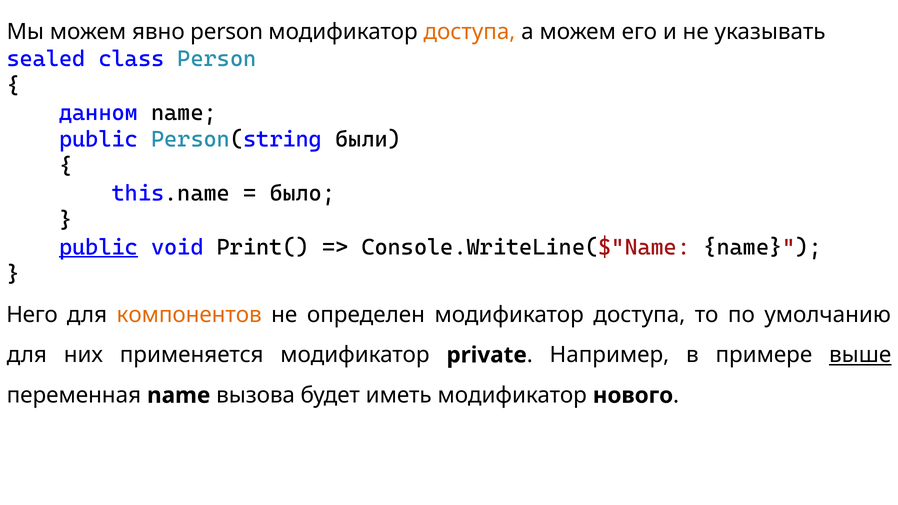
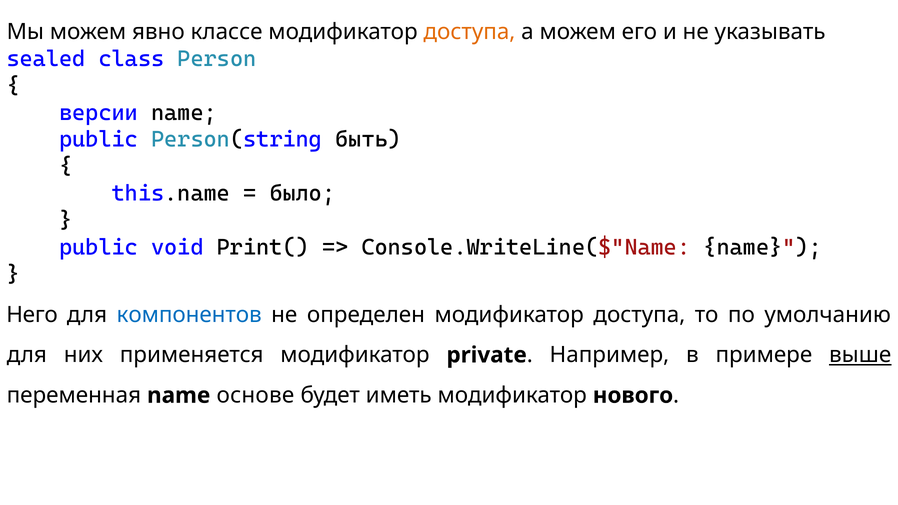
явно person: person -> классе (227, 32)
данном: данном -> версии (99, 113)
были: были -> быть (368, 140)
public underline: present -> none (99, 247)
компонентов colour: orange -> blue (189, 315)
вызова: вызова -> основе (255, 395)
